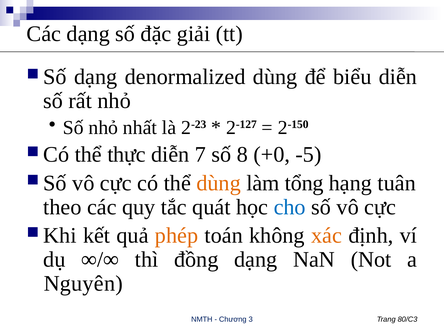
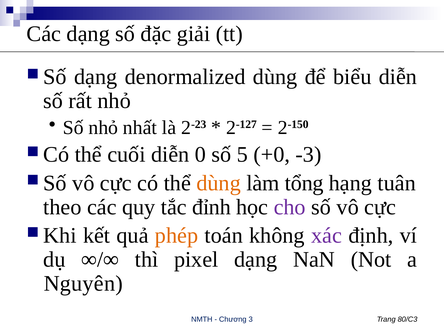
thực: thực -> cuối (126, 155)
7: 7 -> 0 (200, 155)
8: 8 -> 5 (242, 155)
-5: -5 -> -3 (308, 155)
quát: quát -> đỉnh (212, 207)
cho colour: blue -> purple (290, 207)
xác colour: orange -> purple (327, 235)
đồng: đồng -> pixel (196, 259)
